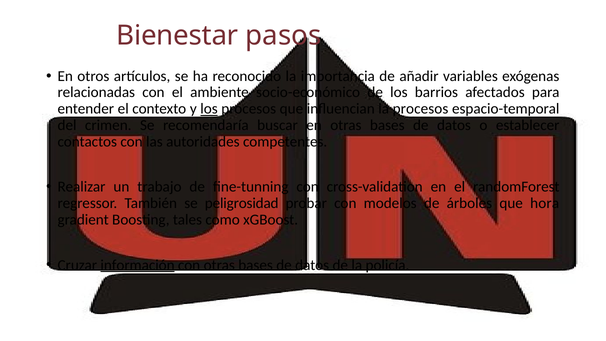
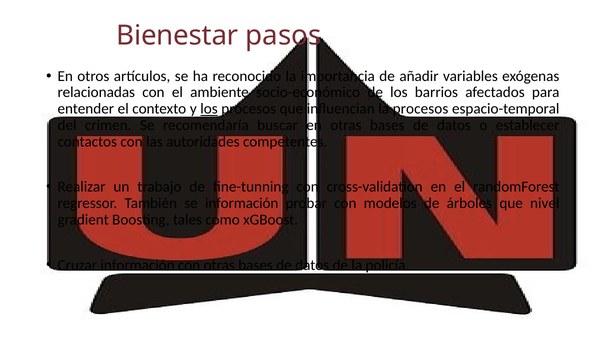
se peligrosidad: peligrosidad -> información (242, 203)
hora: hora -> nivel (545, 203)
información underline: present -> none (138, 265)
